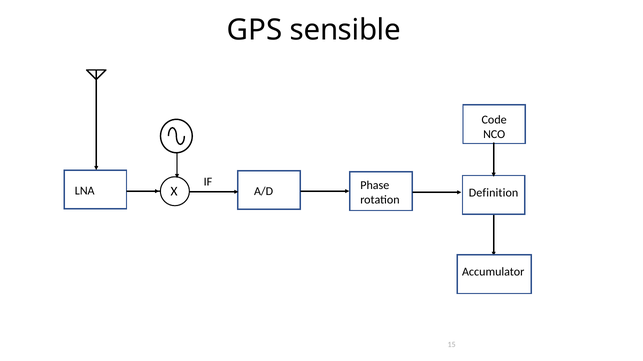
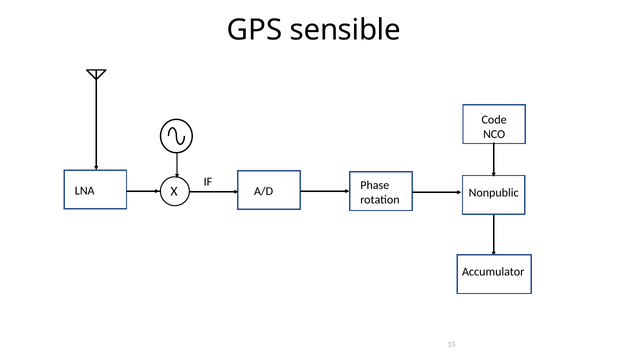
Definition: Definition -> Nonpublic (494, 193)
